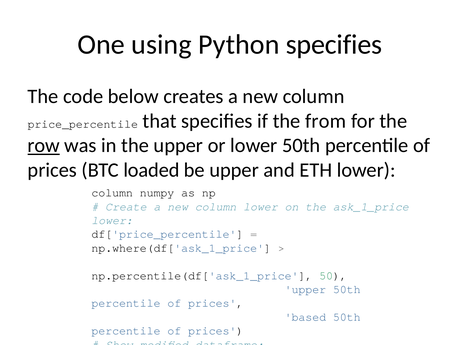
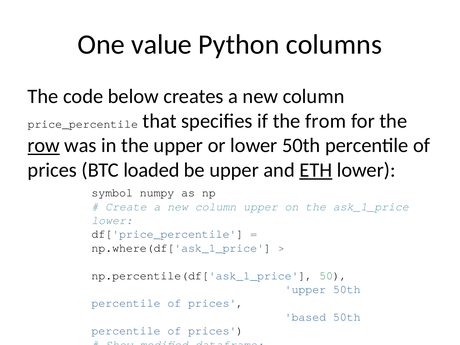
using: using -> value (162, 45)
Python specifies: specifies -> columns (334, 45)
ETH underline: none -> present (316, 170)
column: column -> symbol (112, 193)
column lower: lower -> upper (261, 207)
